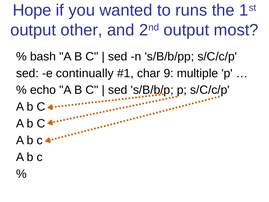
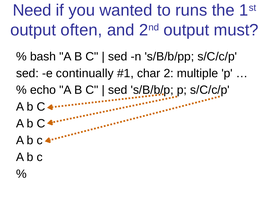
Hope: Hope -> Need (32, 10)
other: other -> often (81, 30)
most: most -> must (236, 30)
9: 9 -> 2 (169, 73)
